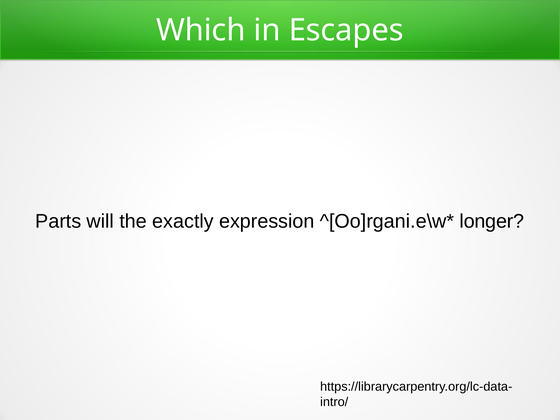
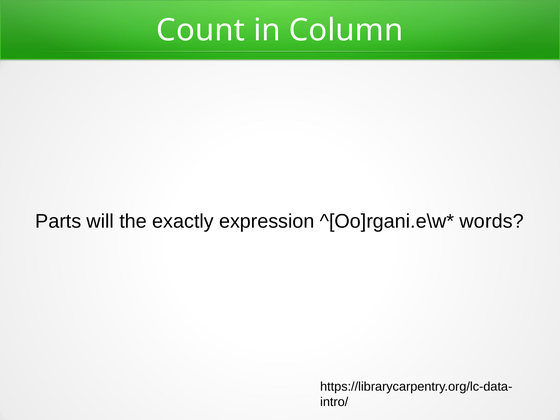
Which: Which -> Count (201, 30)
Escapes: Escapes -> Column (346, 30)
longer: longer -> words (492, 221)
